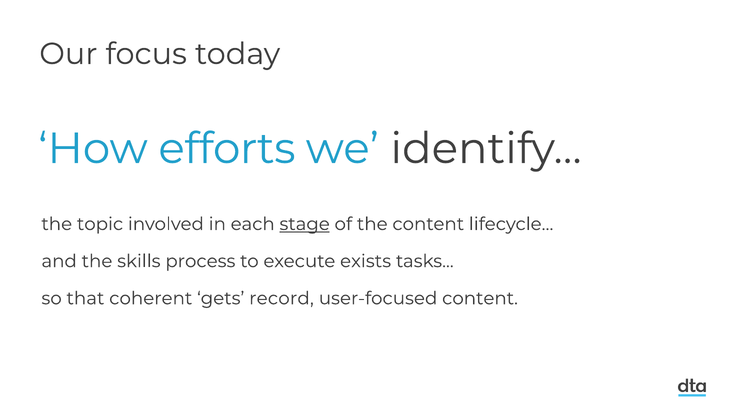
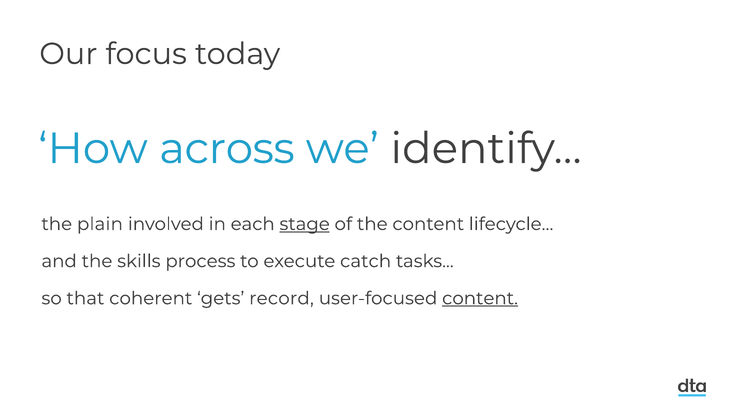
efforts: efforts -> across (227, 149)
topic: topic -> plain (100, 224)
exists: exists -> catch (366, 261)
content underline: none -> present (480, 298)
